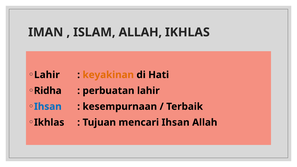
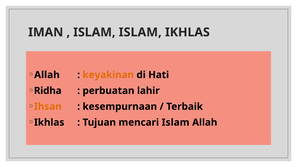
ISLAM ALLAH: ALLAH -> ISLAM (140, 32)
Lahir: Lahir -> Allah (47, 75)
Ihsan colour: blue -> orange (48, 107)
mencari Ihsan: Ihsan -> Islam (176, 122)
